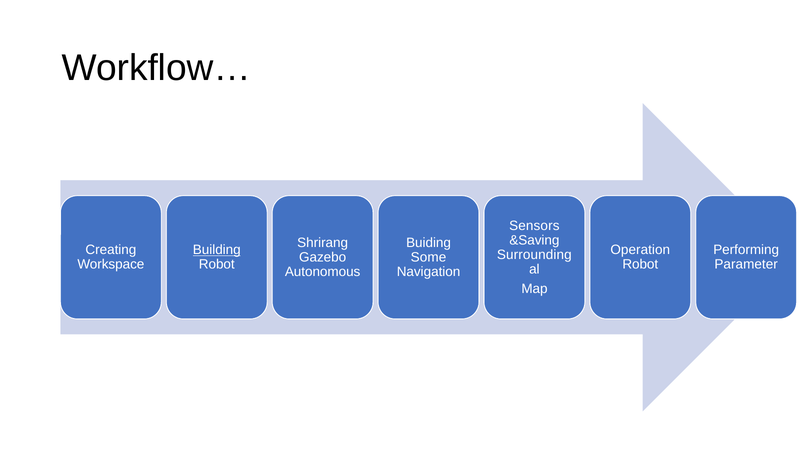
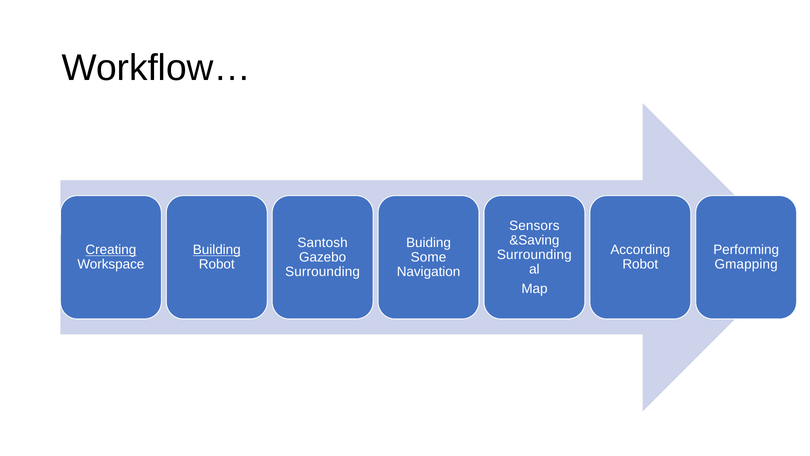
Shrirang: Shrirang -> Santosh (323, 242)
Creating underline: none -> present (111, 250)
Operation: Operation -> According (640, 250)
Parameter: Parameter -> Gmapping (746, 264)
Autonomous: Autonomous -> Surrounding (323, 272)
